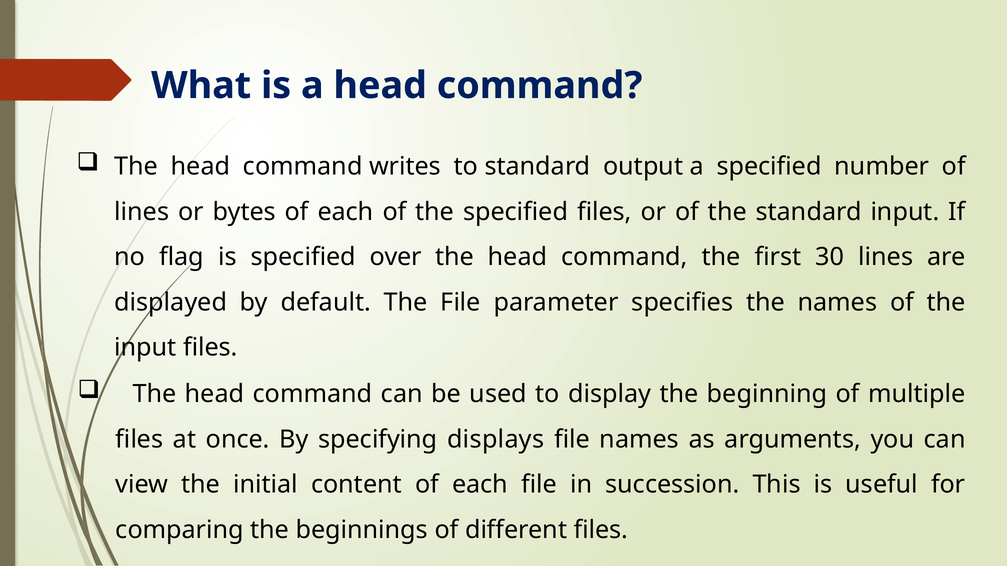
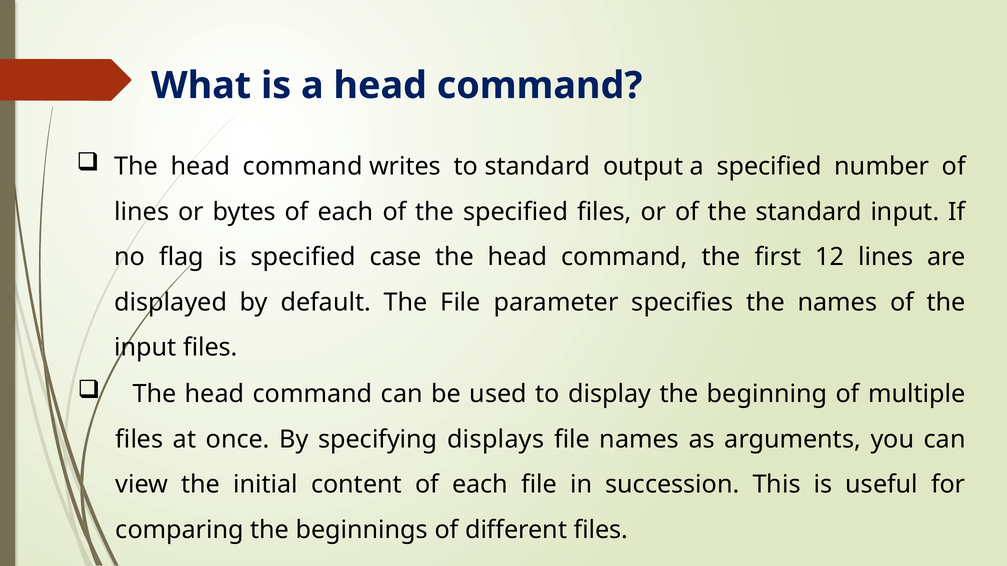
over: over -> case (396, 257)
30: 30 -> 12 (830, 257)
